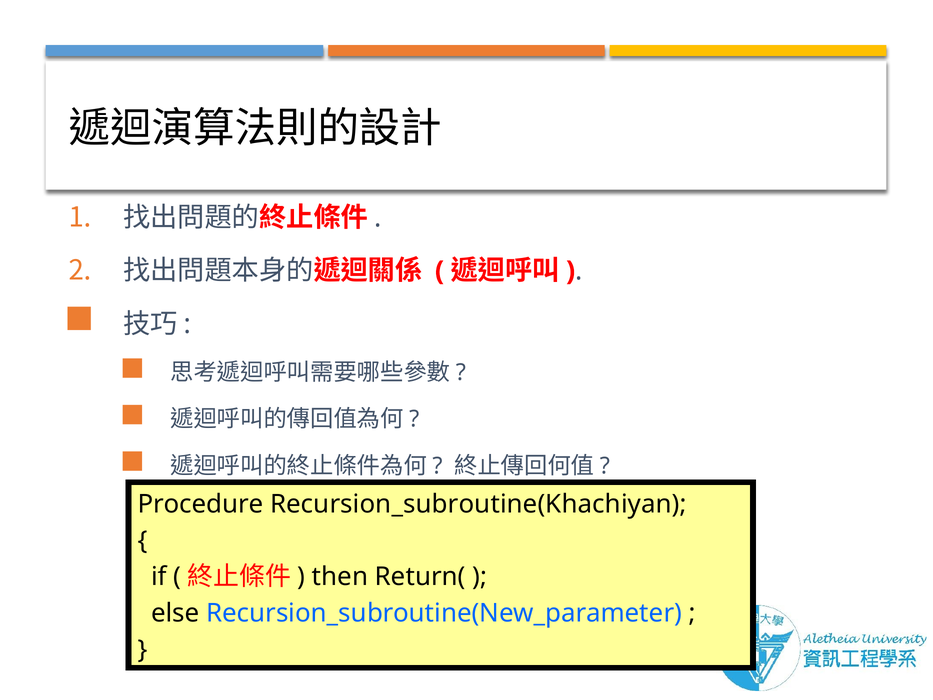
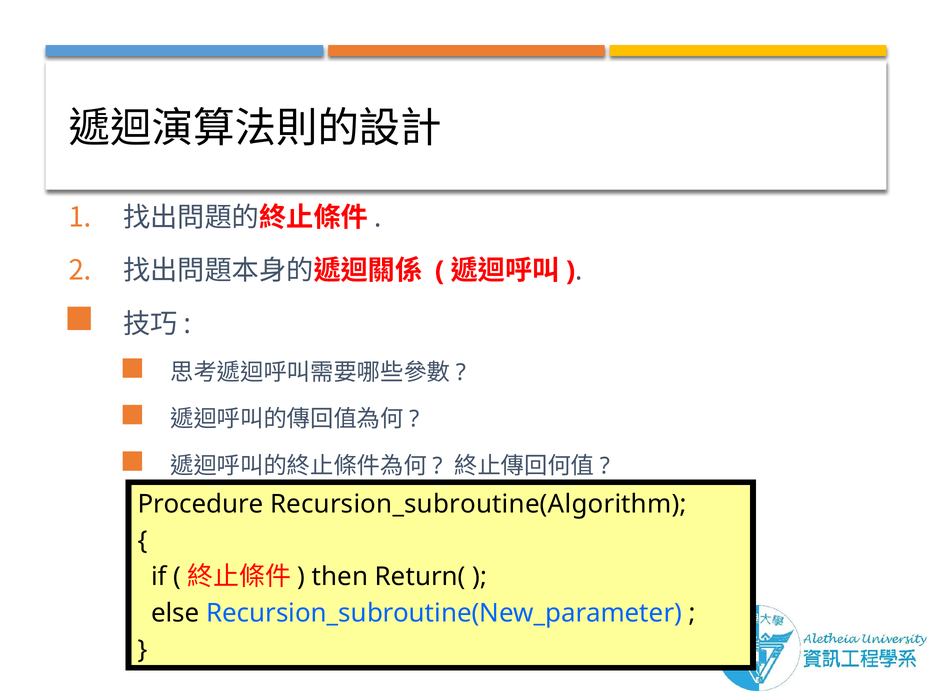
Recursion_subroutine(Khachiyan: Recursion_subroutine(Khachiyan -> Recursion_subroutine(Algorithm (478, 504)
